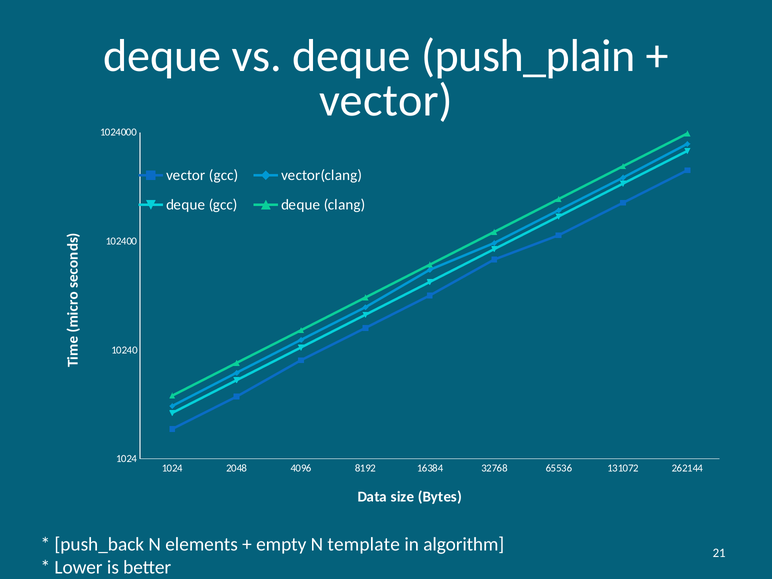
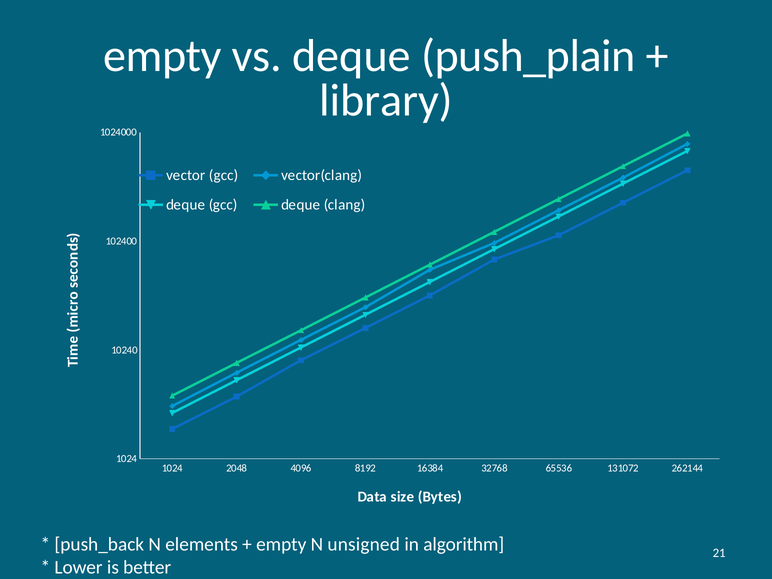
deque: deque -> empty (162, 56)
vector: vector -> library (386, 100)
template: template -> unsigned (364, 544)
